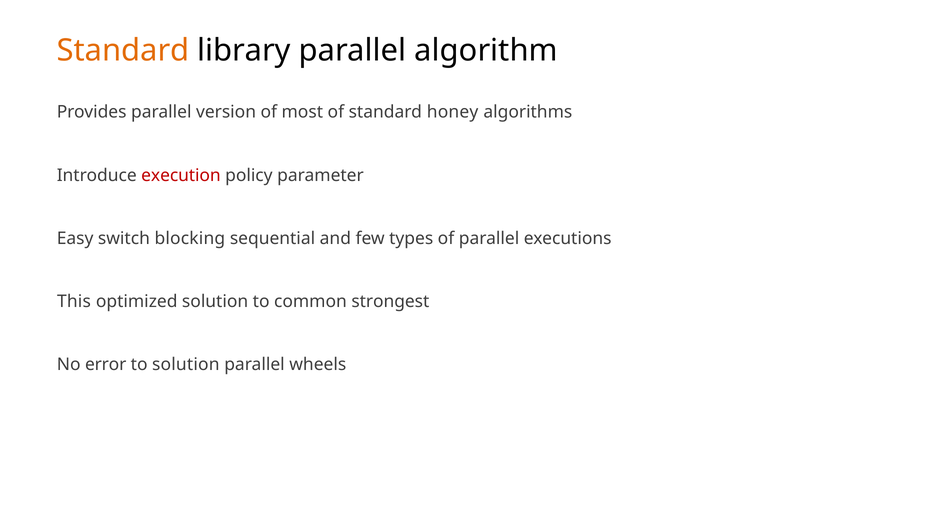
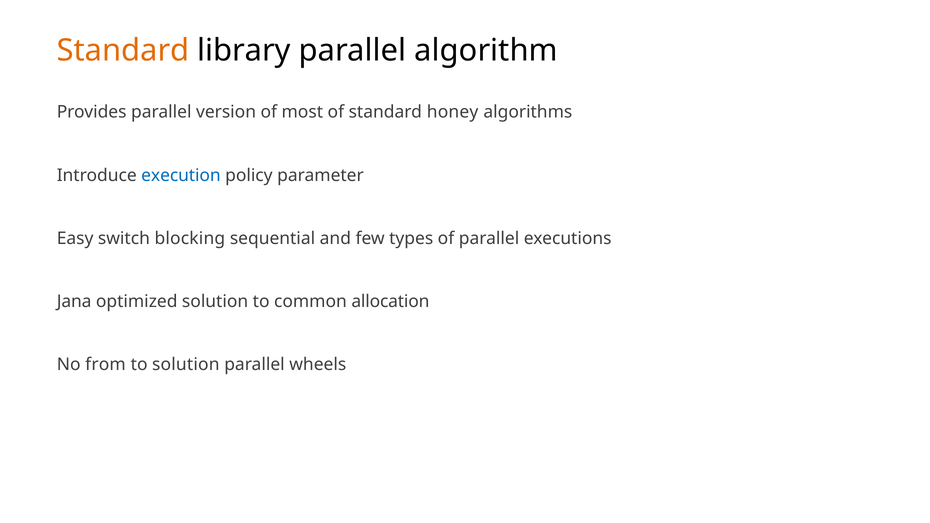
execution colour: red -> blue (181, 175)
This: This -> Jana (74, 302)
strongest: strongest -> allocation (390, 302)
error: error -> from (105, 365)
